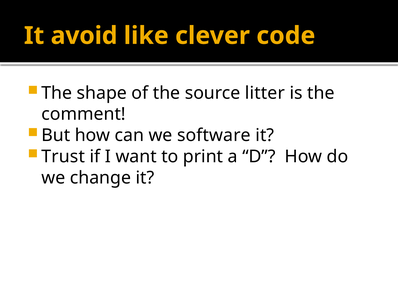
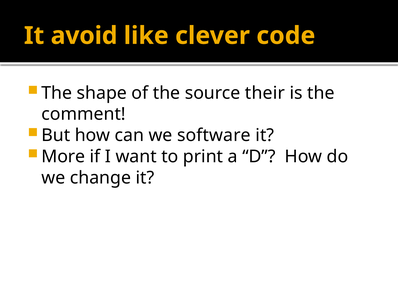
litter: litter -> their (265, 93)
Trust: Trust -> More (63, 157)
